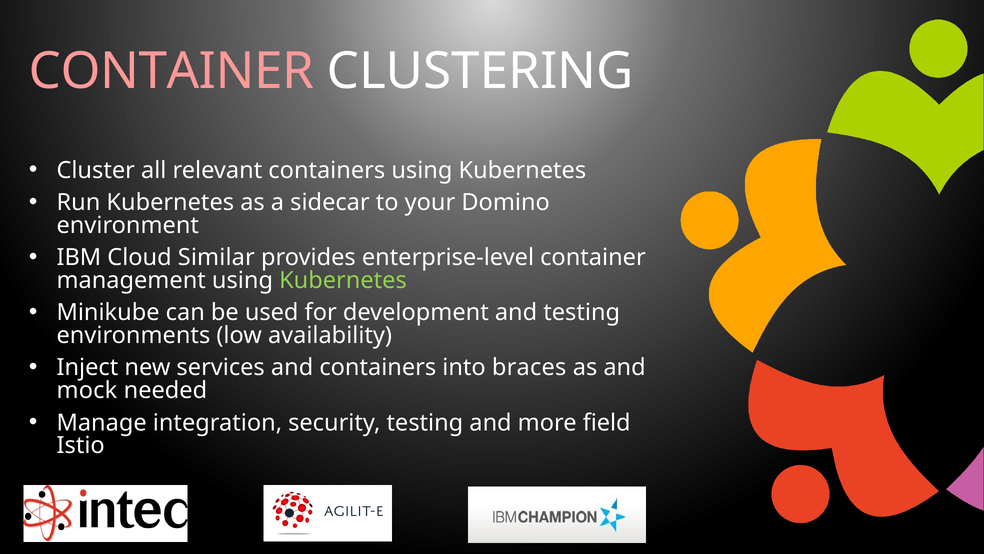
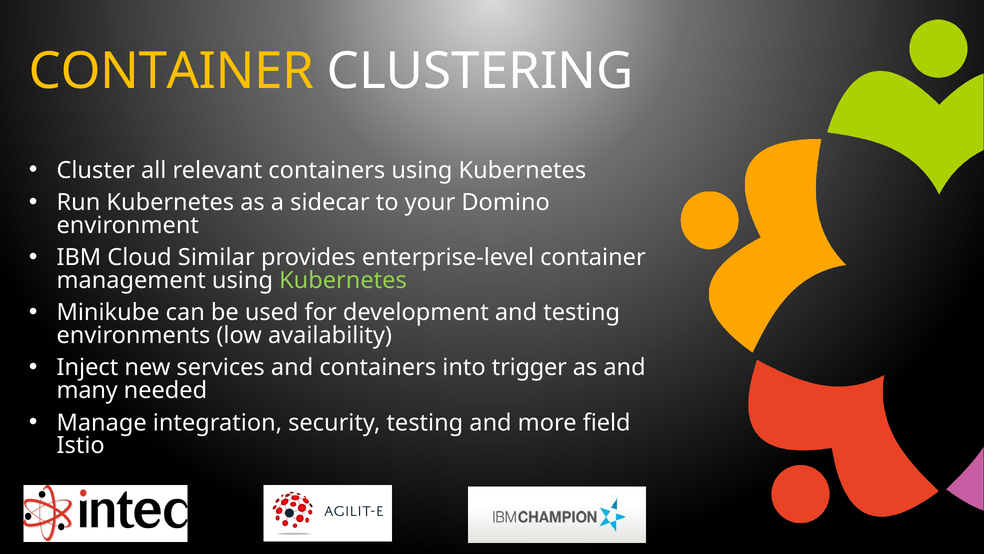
CONTAINER colour: pink -> yellow (172, 72)
braces: braces -> trigger (529, 367)
mock: mock -> many (87, 390)
